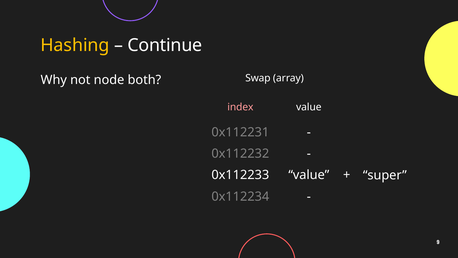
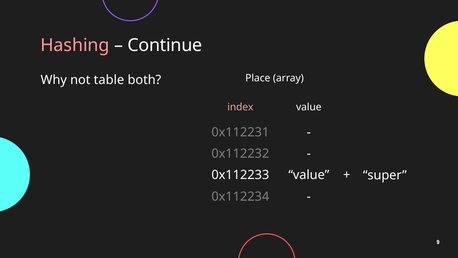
Hashing colour: yellow -> pink (75, 45)
Swap: Swap -> Place (258, 78)
node: node -> table (109, 80)
